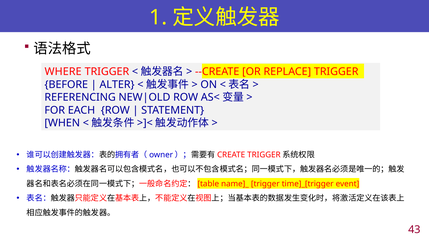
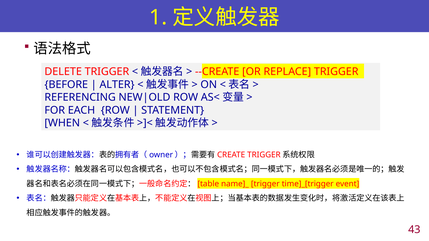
WHERE: WHERE -> DELETE (63, 72)
